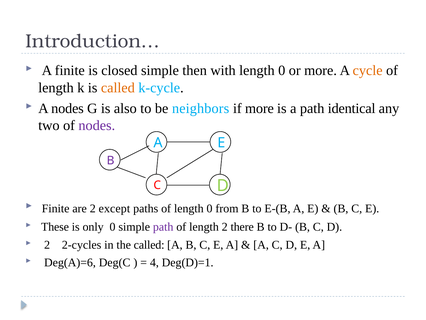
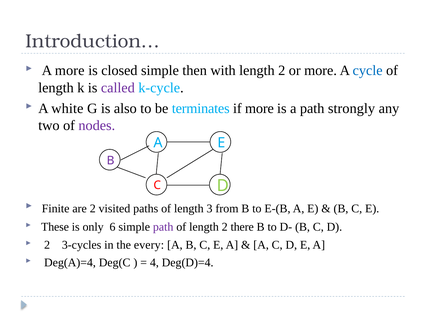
A finite: finite -> more (70, 71)
with length 0: 0 -> 2 (282, 71)
cycle colour: orange -> blue (368, 71)
called colour: orange -> purple (118, 88)
A nodes: nodes -> white (67, 108)
neighbors: neighbors -> terminates (201, 108)
identical: identical -> strongly (352, 108)
except: except -> visited (114, 208)
of length 0: 0 -> 3 (210, 208)
only 0: 0 -> 6 (113, 227)
2-cycles: 2-cycles -> 3-cycles (82, 244)
the called: called -> every (149, 244)
Deg(A)=6: Deg(A)=6 -> Deg(A)=4 (70, 262)
Deg(D)=1: Deg(D)=1 -> Deg(D)=4 (188, 262)
